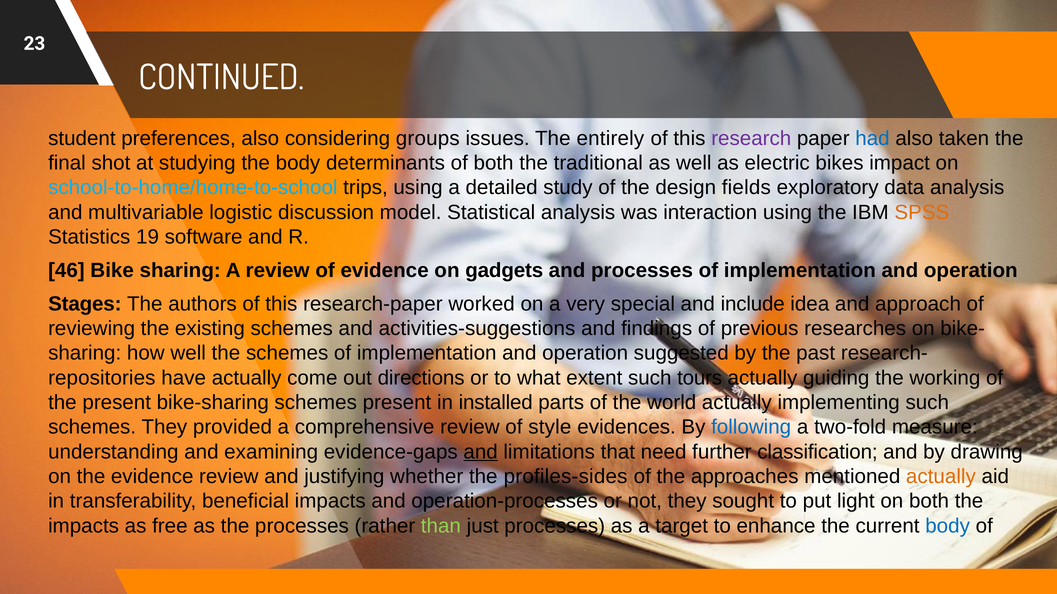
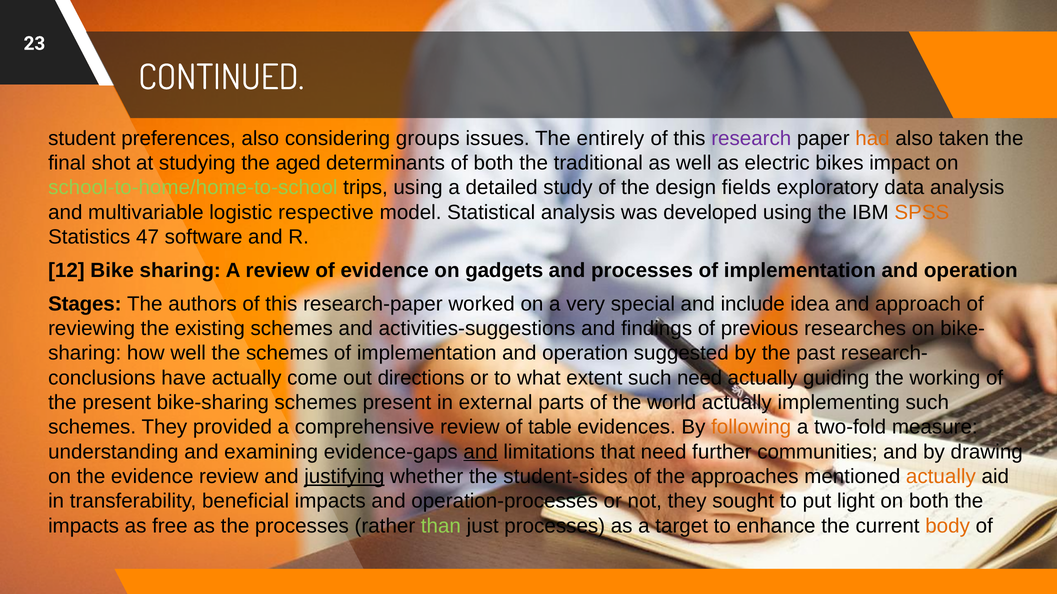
had colour: blue -> orange (872, 138)
the body: body -> aged (298, 163)
school-to-home/home-to-school colour: light blue -> light green (193, 188)
discussion: discussion -> respective (326, 212)
interaction: interaction -> developed (710, 212)
19: 19 -> 47 (148, 237)
46: 46 -> 12 (66, 271)
repositories: repositories -> conclusions (102, 378)
such tours: tours -> need (700, 378)
installed: installed -> external (496, 403)
style: style -> table (550, 428)
following colour: blue -> orange (751, 428)
classification: classification -> communities (817, 452)
justifying underline: none -> present (344, 477)
profiles-sides: profiles-sides -> student-sides (566, 477)
body colour: blue -> orange (948, 526)
